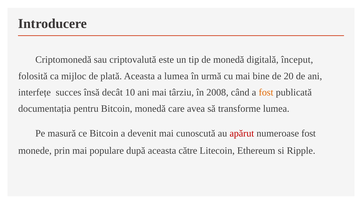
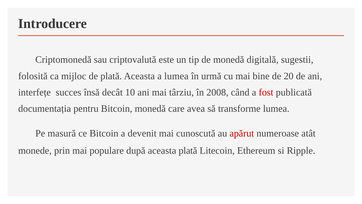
început: început -> sugestii (297, 60)
fost colour: orange -> red (266, 92)
numeroase fost: fost -> atât (308, 133)
aceasta către: către -> plată (188, 150)
